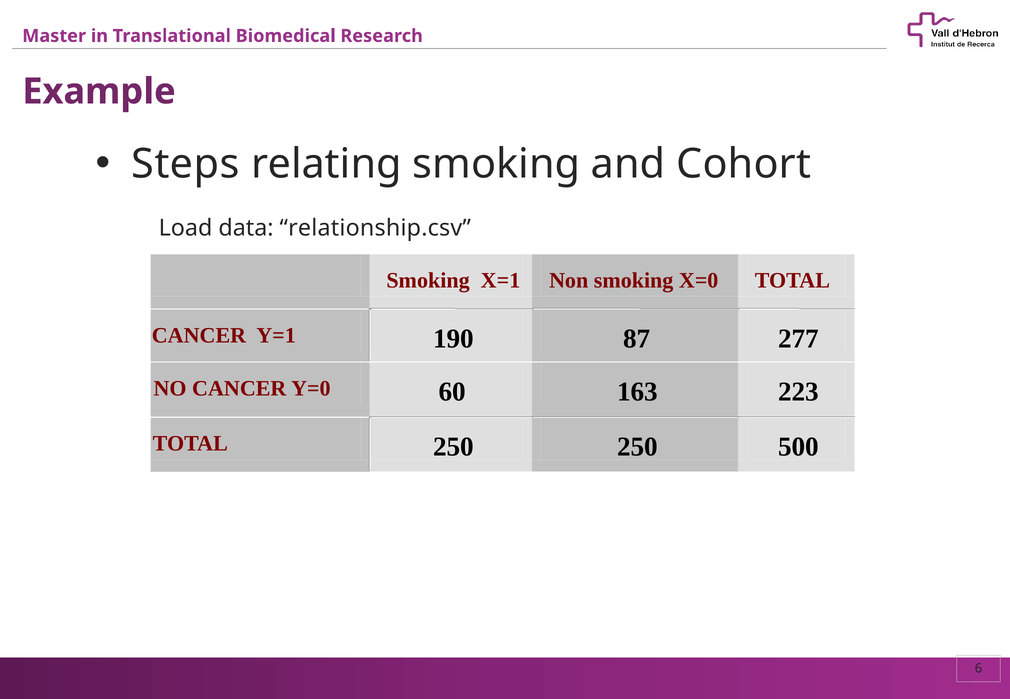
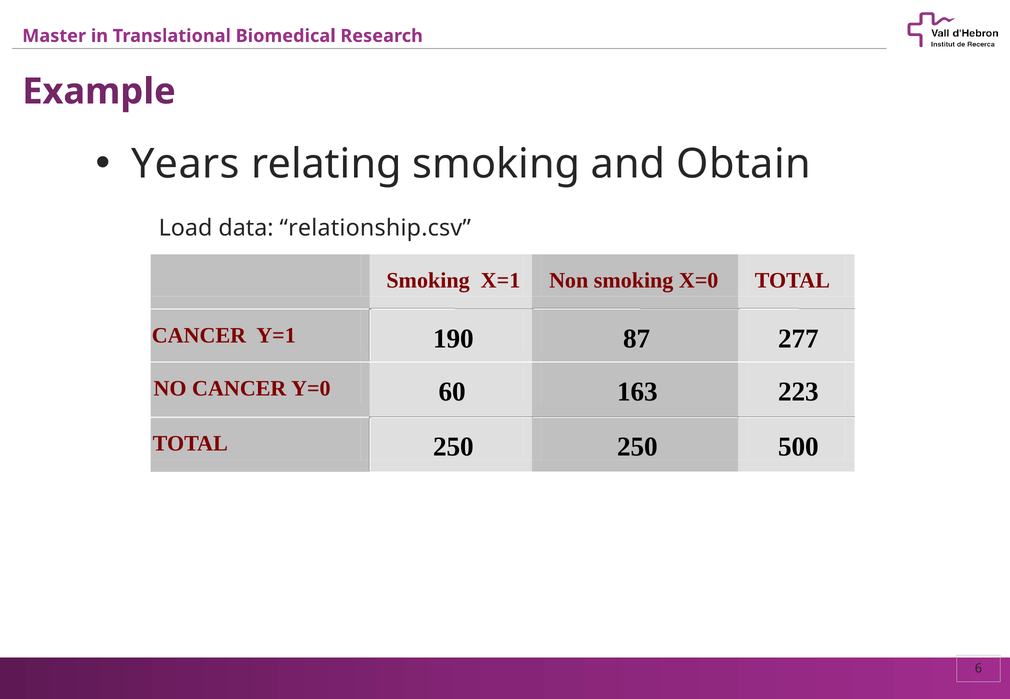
Steps: Steps -> Years (185, 164)
Cohort: Cohort -> Obtain (744, 164)
